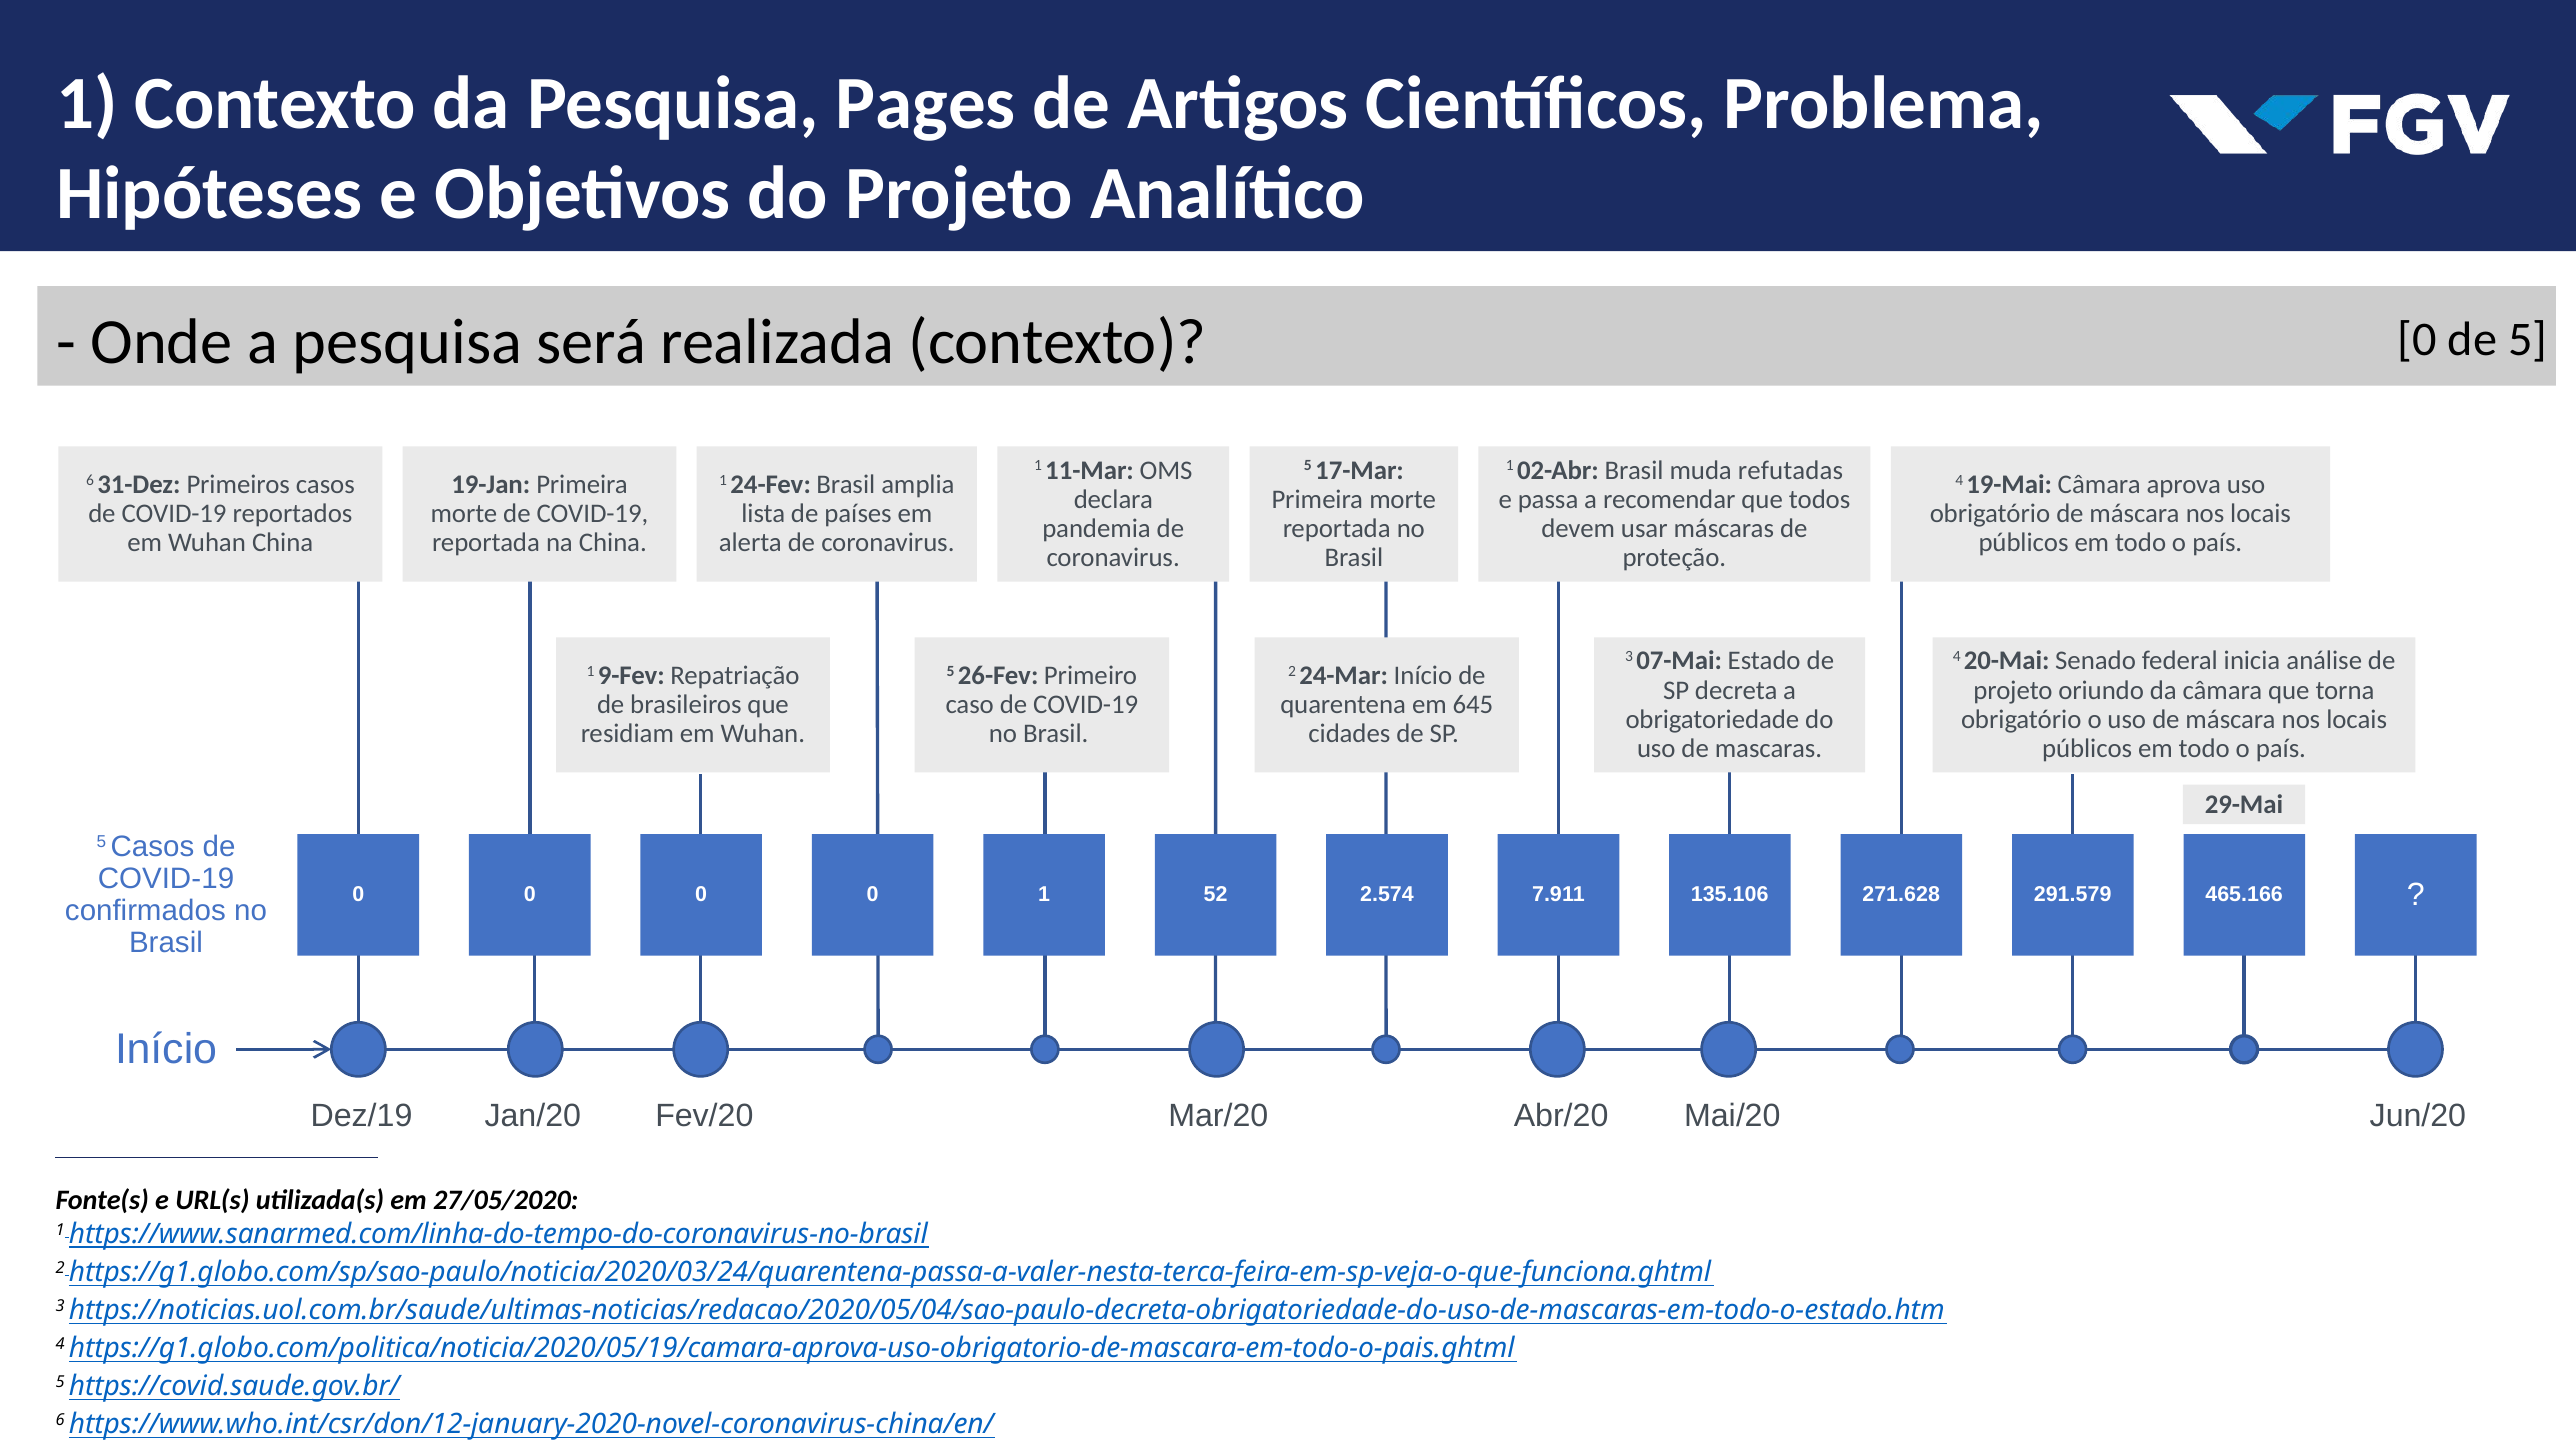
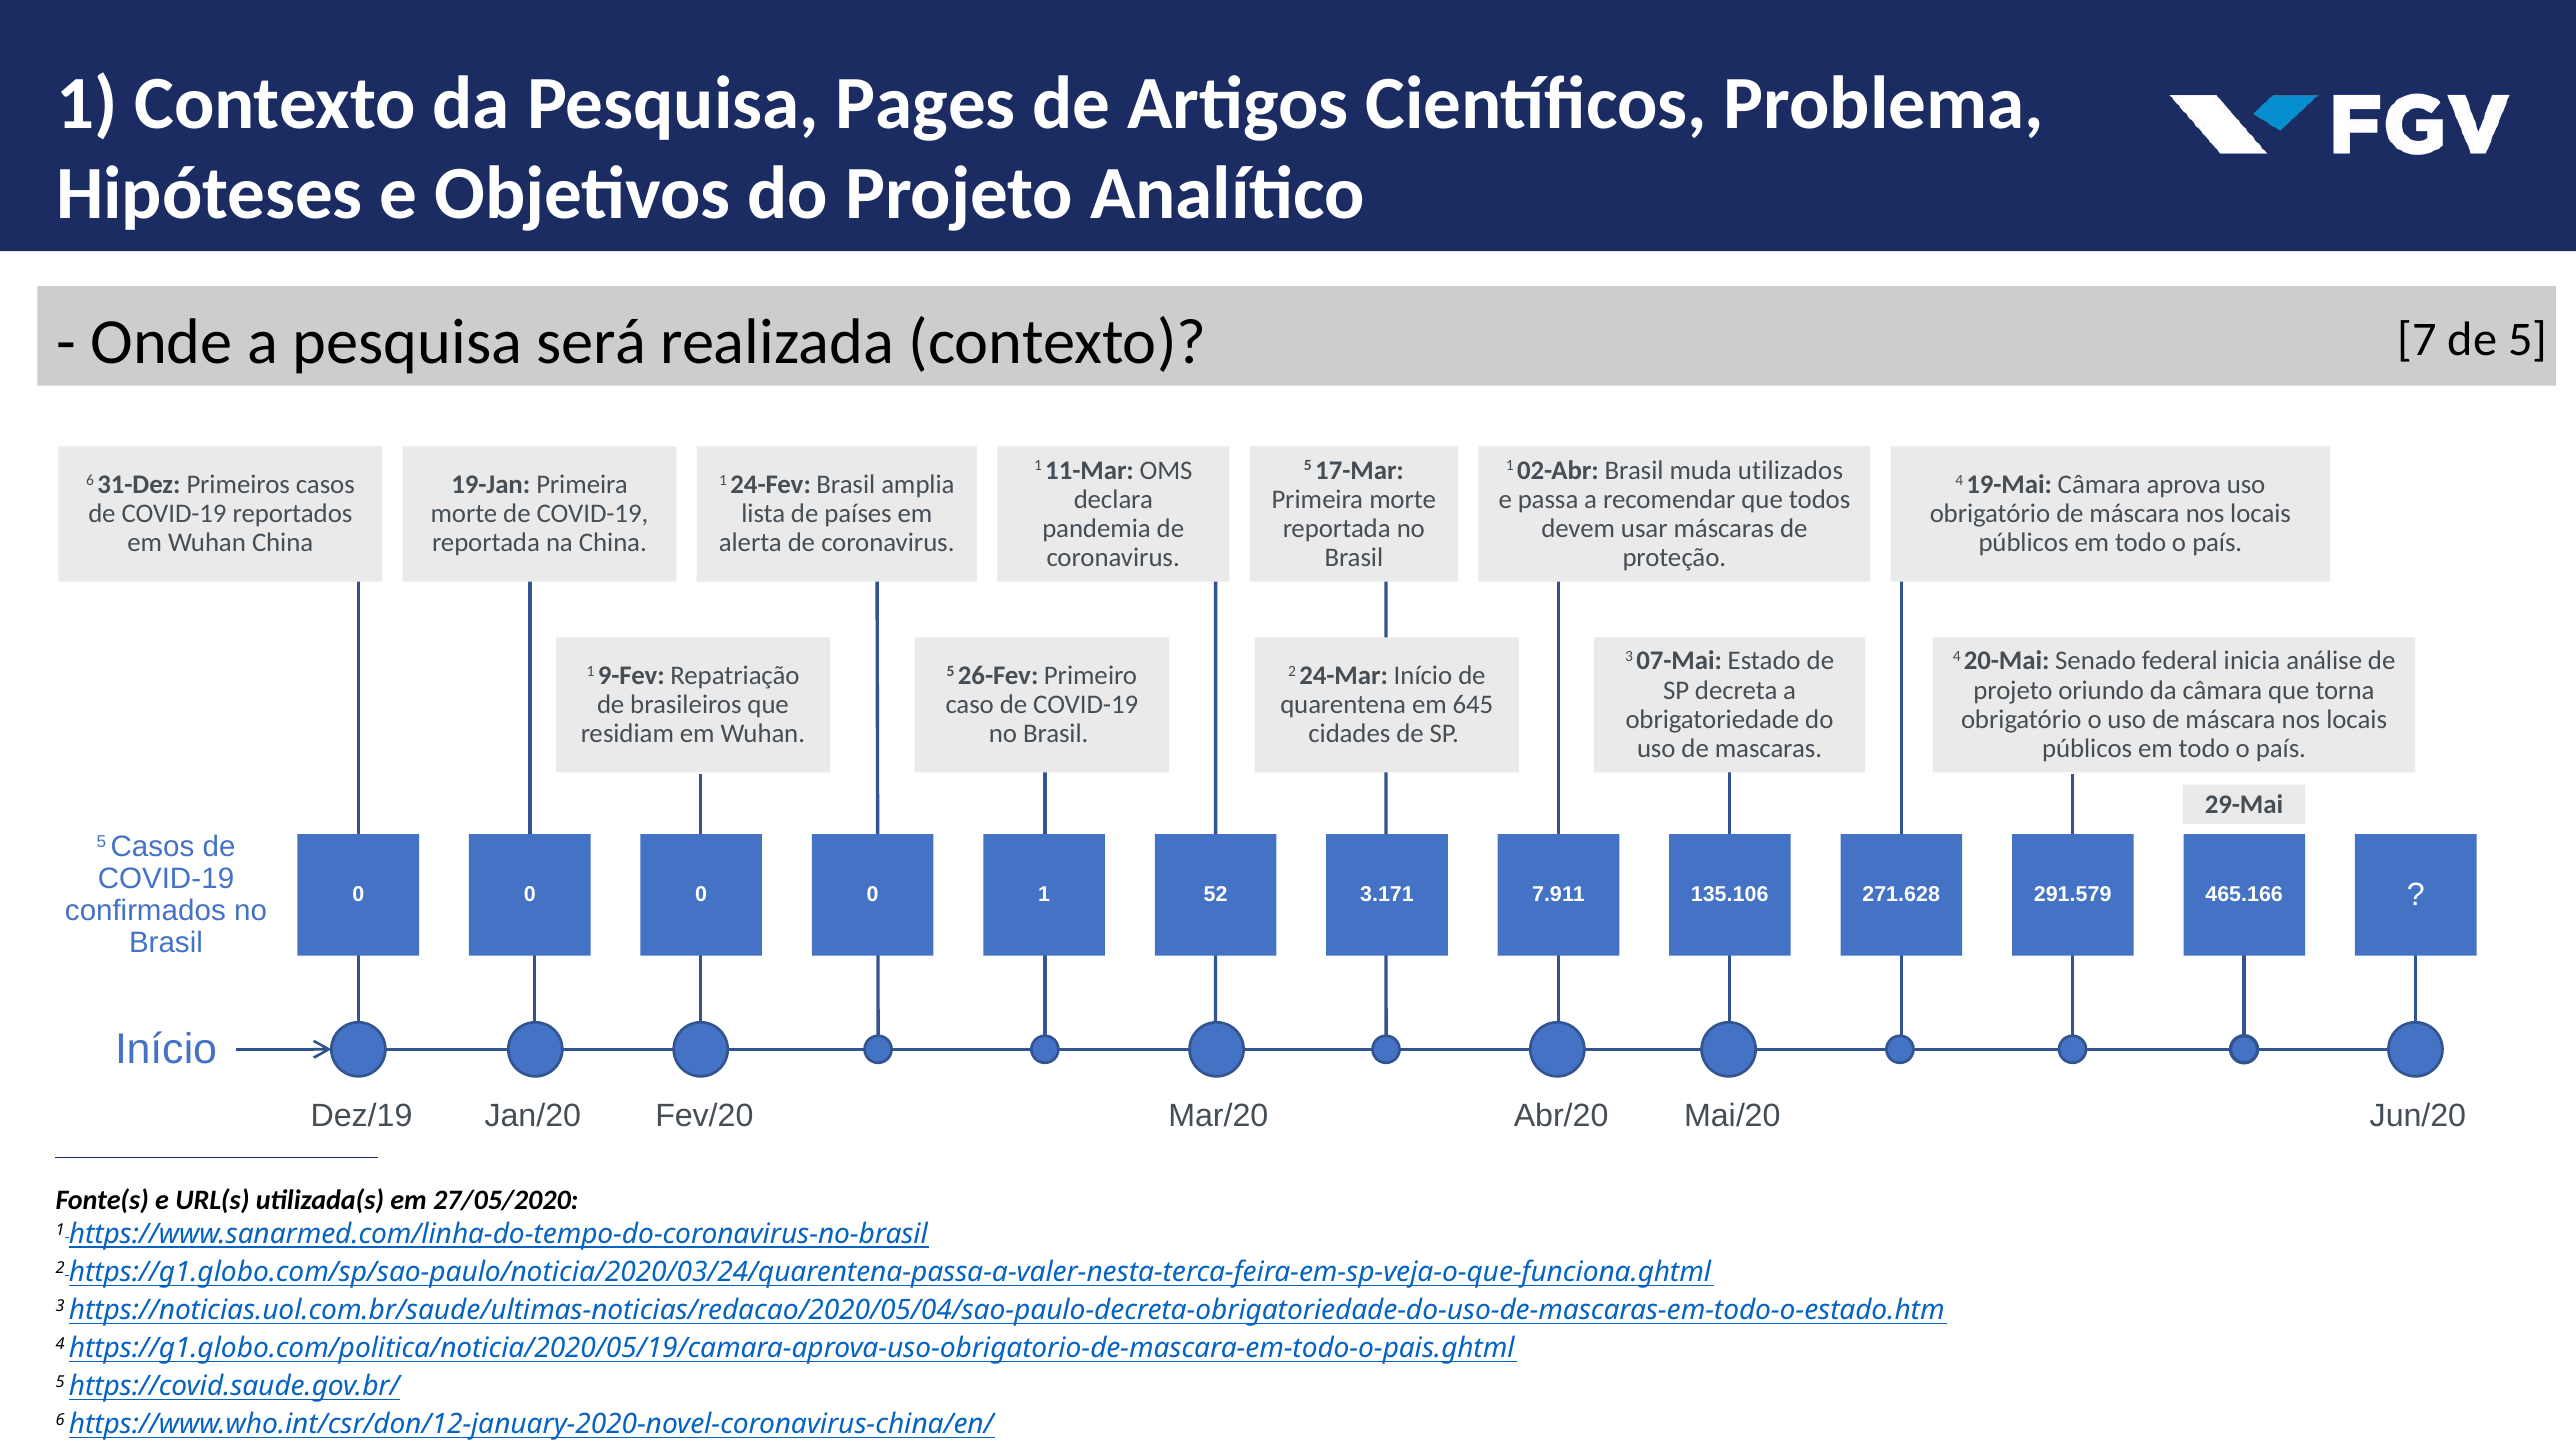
contexto 0: 0 -> 7 (2417, 340)
refutadas: refutadas -> utilizados (1790, 470)
2.574: 2.574 -> 3.171 (1387, 895)
